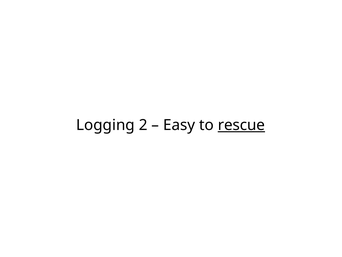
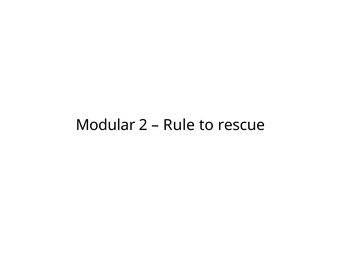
Logging: Logging -> Modular (106, 125)
Easy: Easy -> Rule (179, 125)
rescue underline: present -> none (241, 125)
